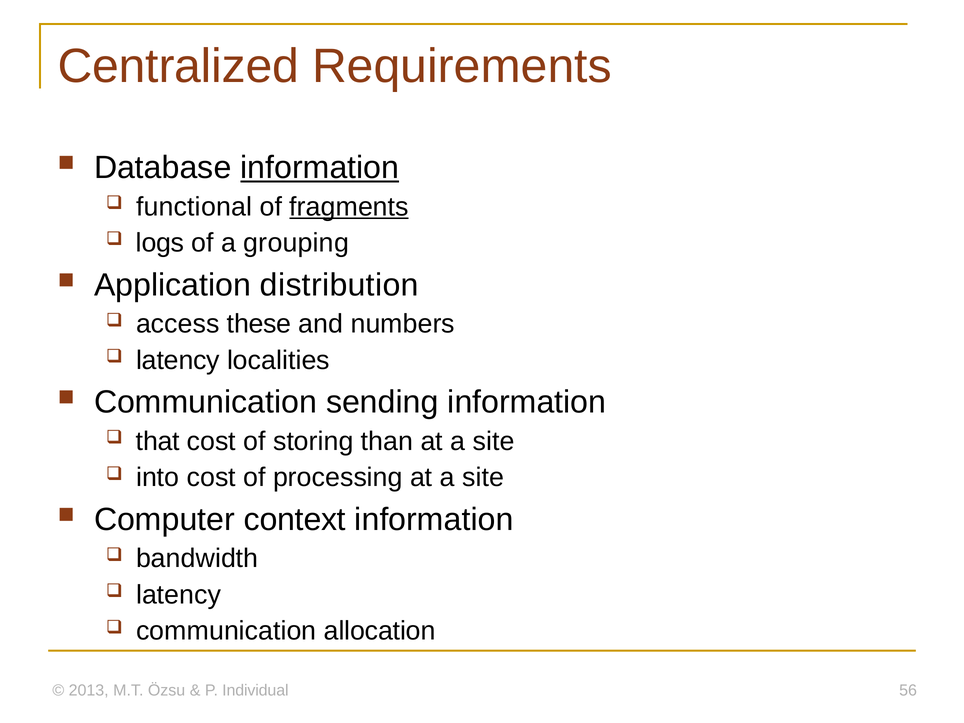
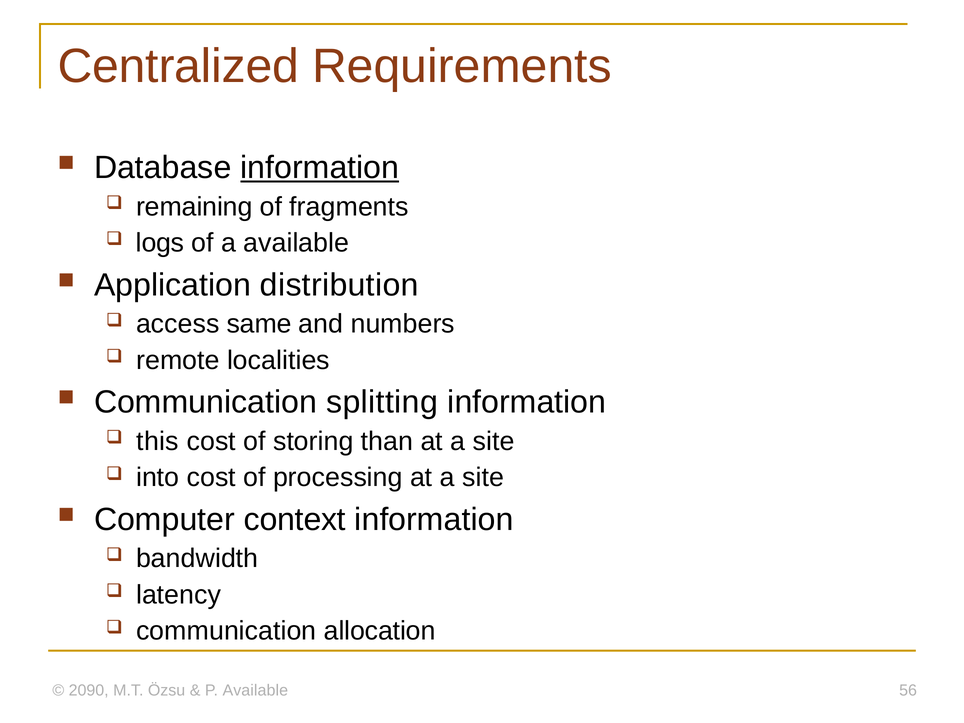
functional: functional -> remaining (194, 207)
fragments underline: present -> none (349, 207)
a grouping: grouping -> available (296, 243)
these: these -> same (259, 324)
latency: latency -> remote (178, 360)
sending: sending -> splitting (382, 402)
that: that -> this (158, 441)
2013: 2013 -> 2090 (89, 690)
P Individual: Individual -> Available (255, 690)
